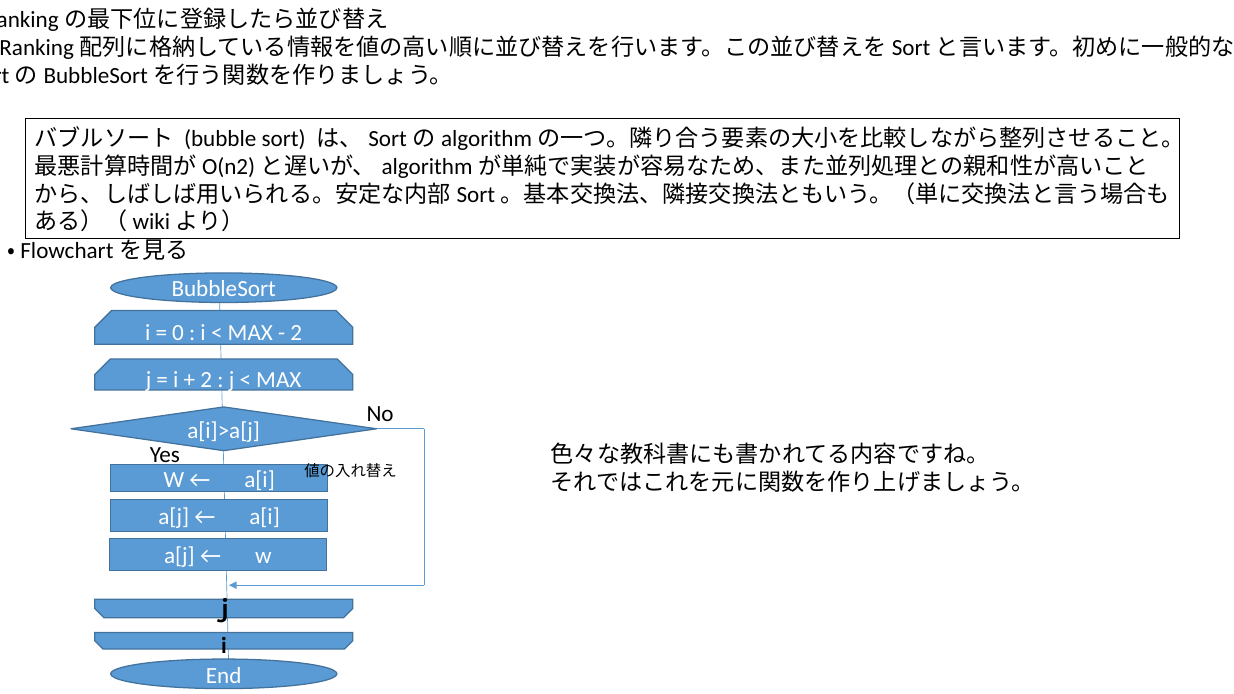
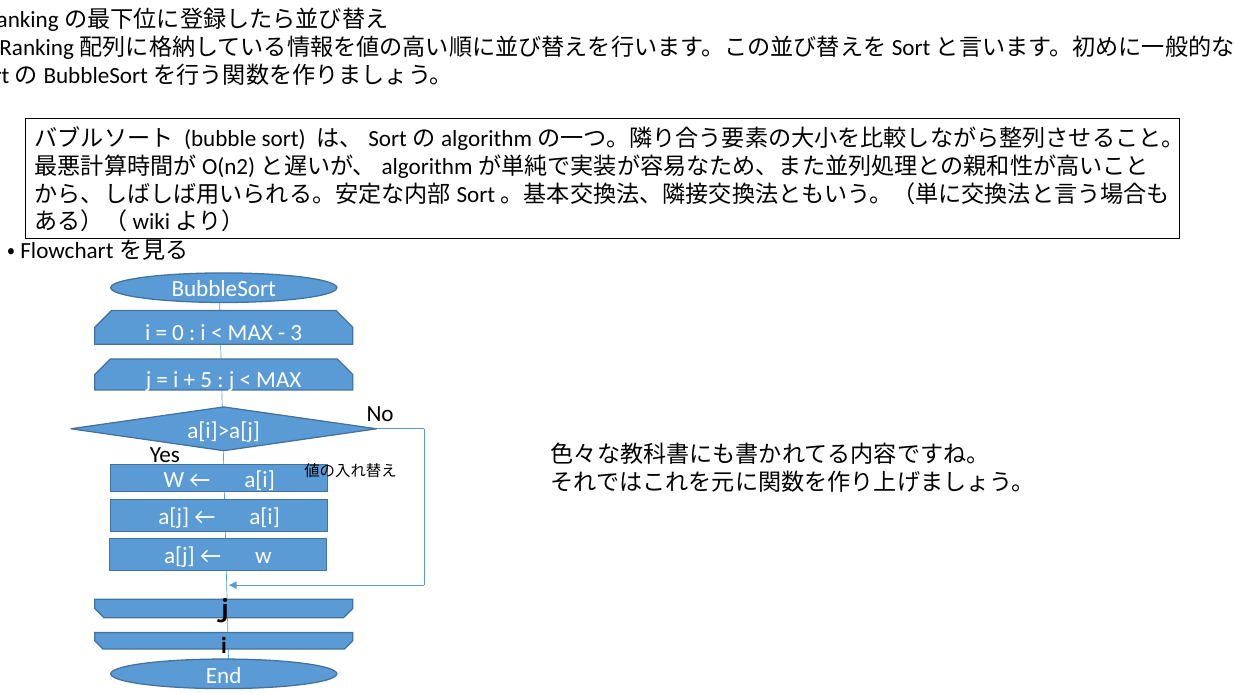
2: 2 -> 3 (296, 333)
2: 2 -> 5 (206, 380)
